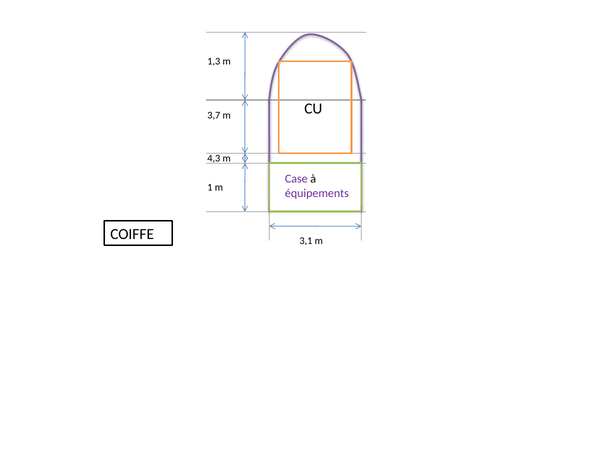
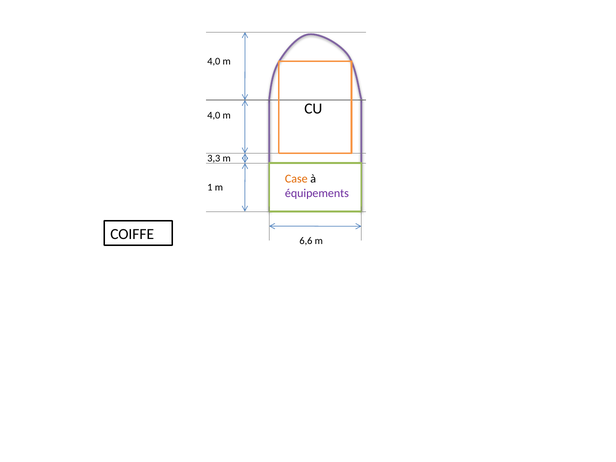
1,3: 1,3 -> 4,0 (214, 61)
3,7: 3,7 -> 4,0 (214, 115)
4,3: 4,3 -> 3,3 (214, 158)
Case colour: purple -> orange (296, 179)
3,1: 3,1 -> 6,6 (306, 241)
